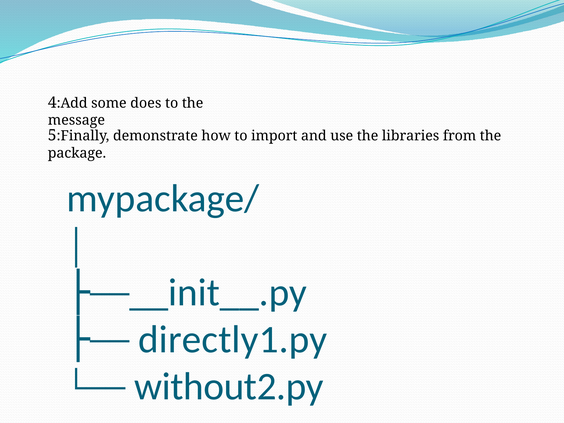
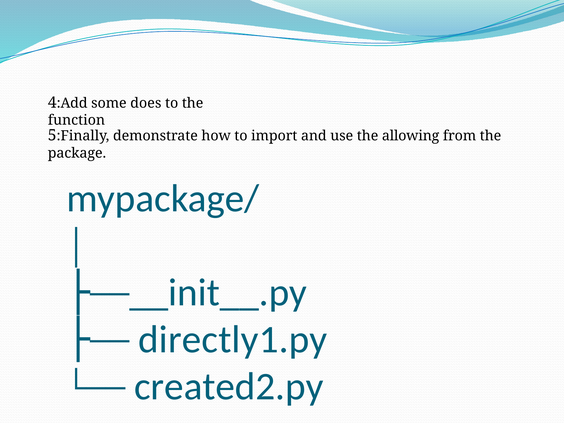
message: message -> function (76, 120)
libraries: libraries -> allowing (411, 136)
without2.py: without2.py -> created2.py (229, 386)
